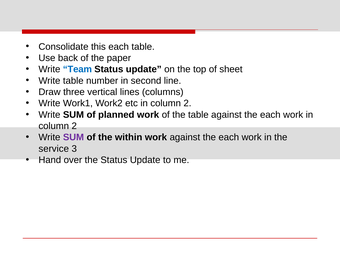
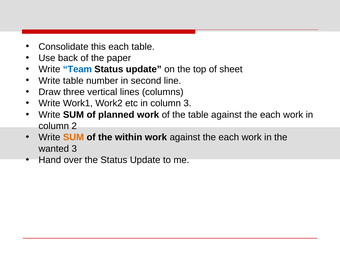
etc in column 2: 2 -> 3 (187, 103)
SUM colour: purple -> orange (73, 137)
service: service -> wanted (54, 149)
